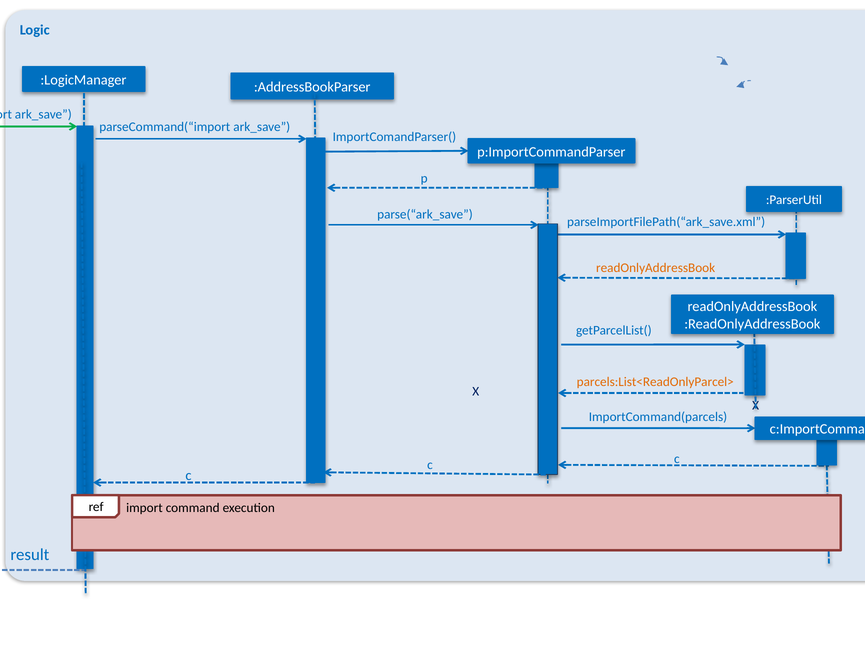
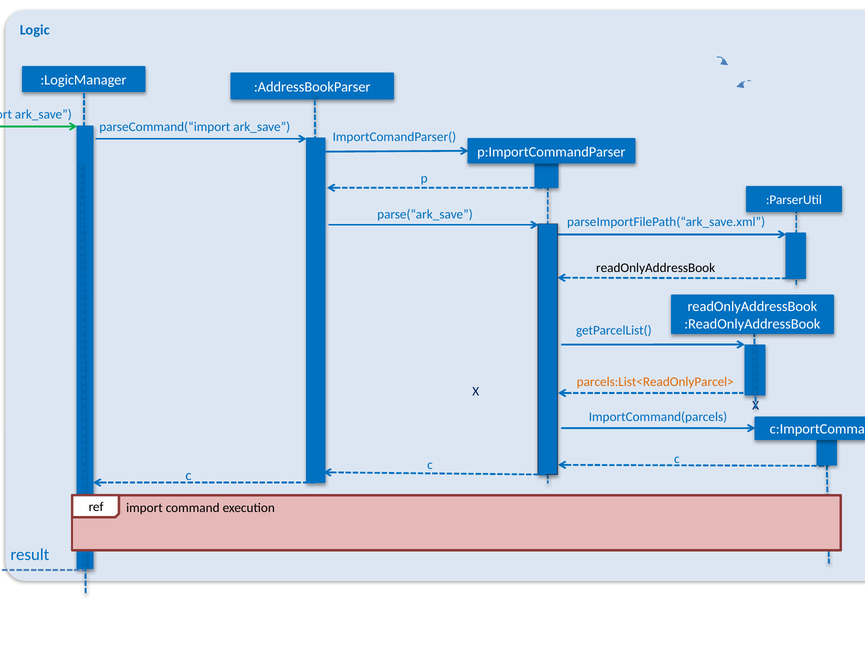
readOnlyAddressBook colour: orange -> black (656, 268)
